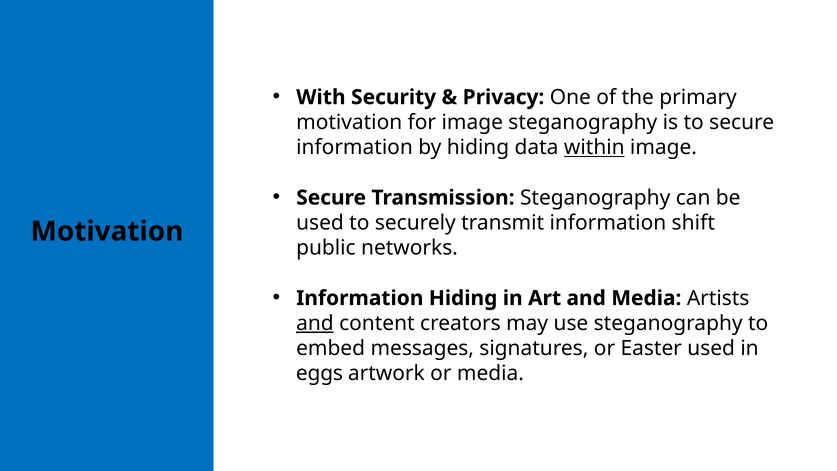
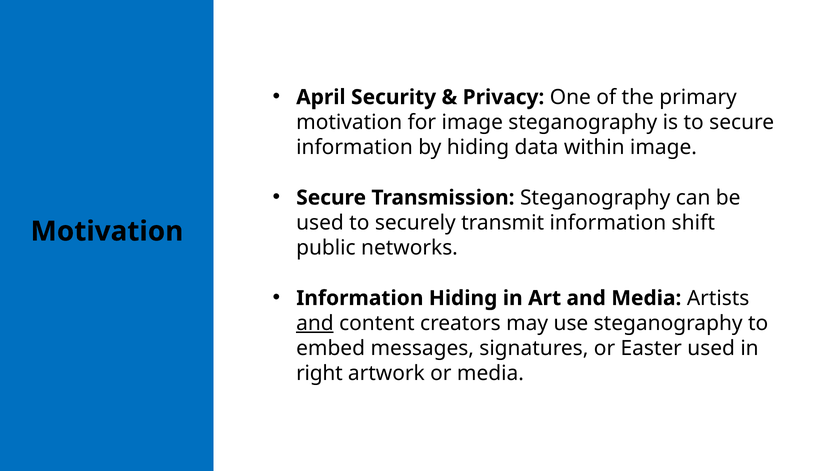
With: With -> April (321, 97)
within underline: present -> none (594, 147)
eggs: eggs -> right (319, 373)
